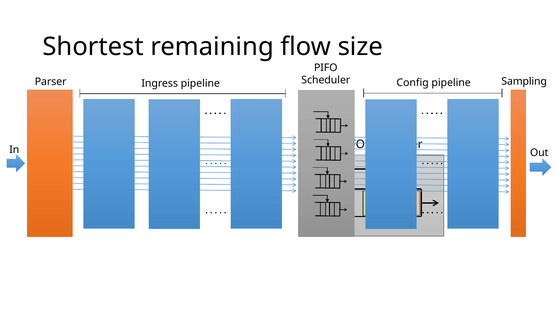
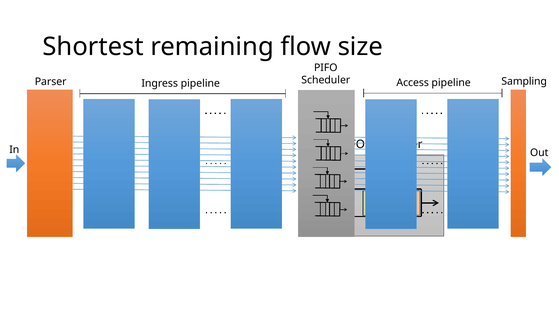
Config: Config -> Access (413, 83)
